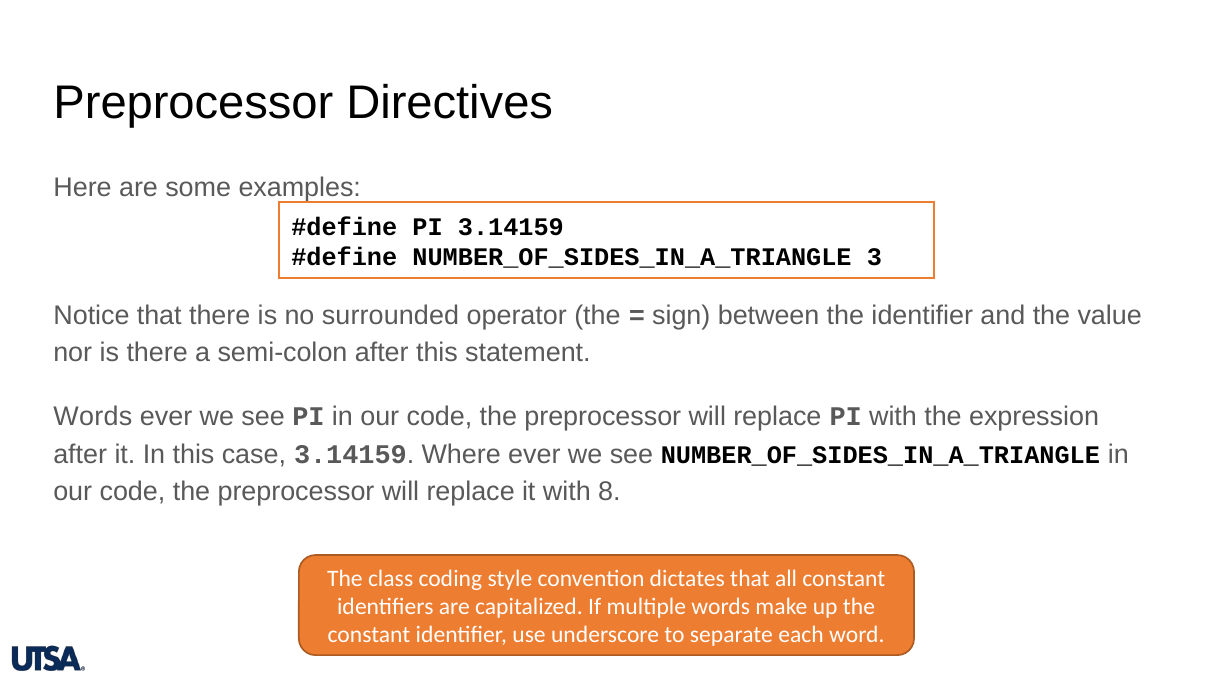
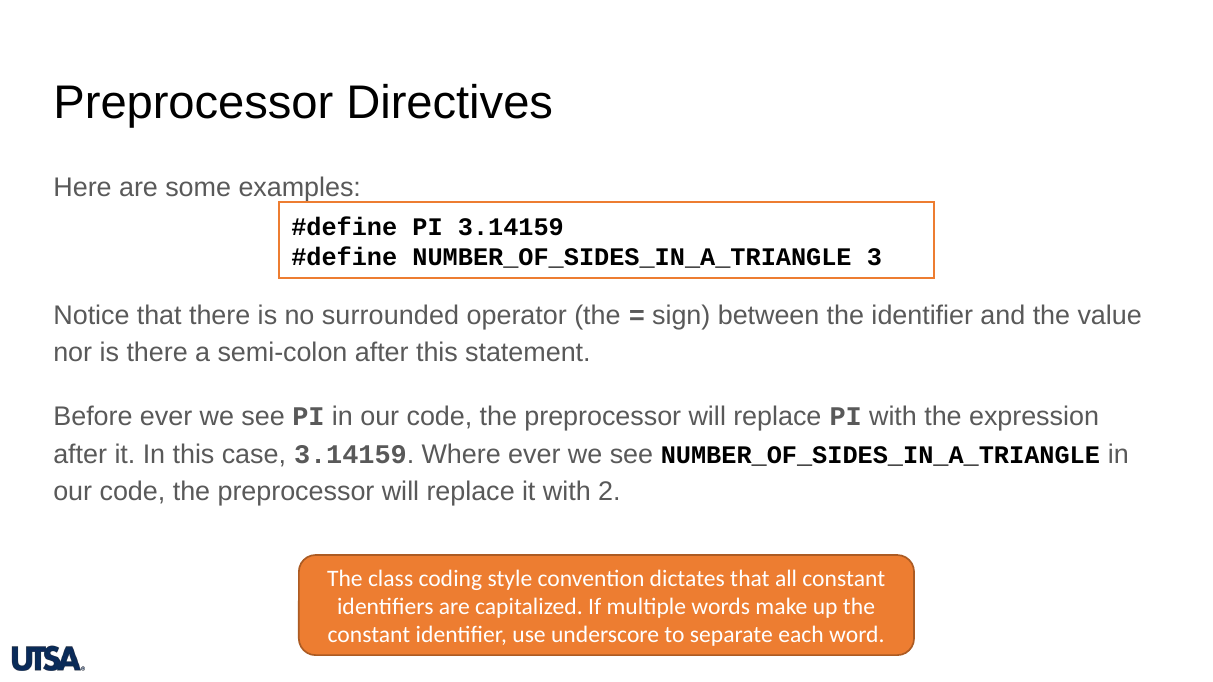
Words: Words -> Before (93, 417)
8: 8 -> 2 (609, 492)
